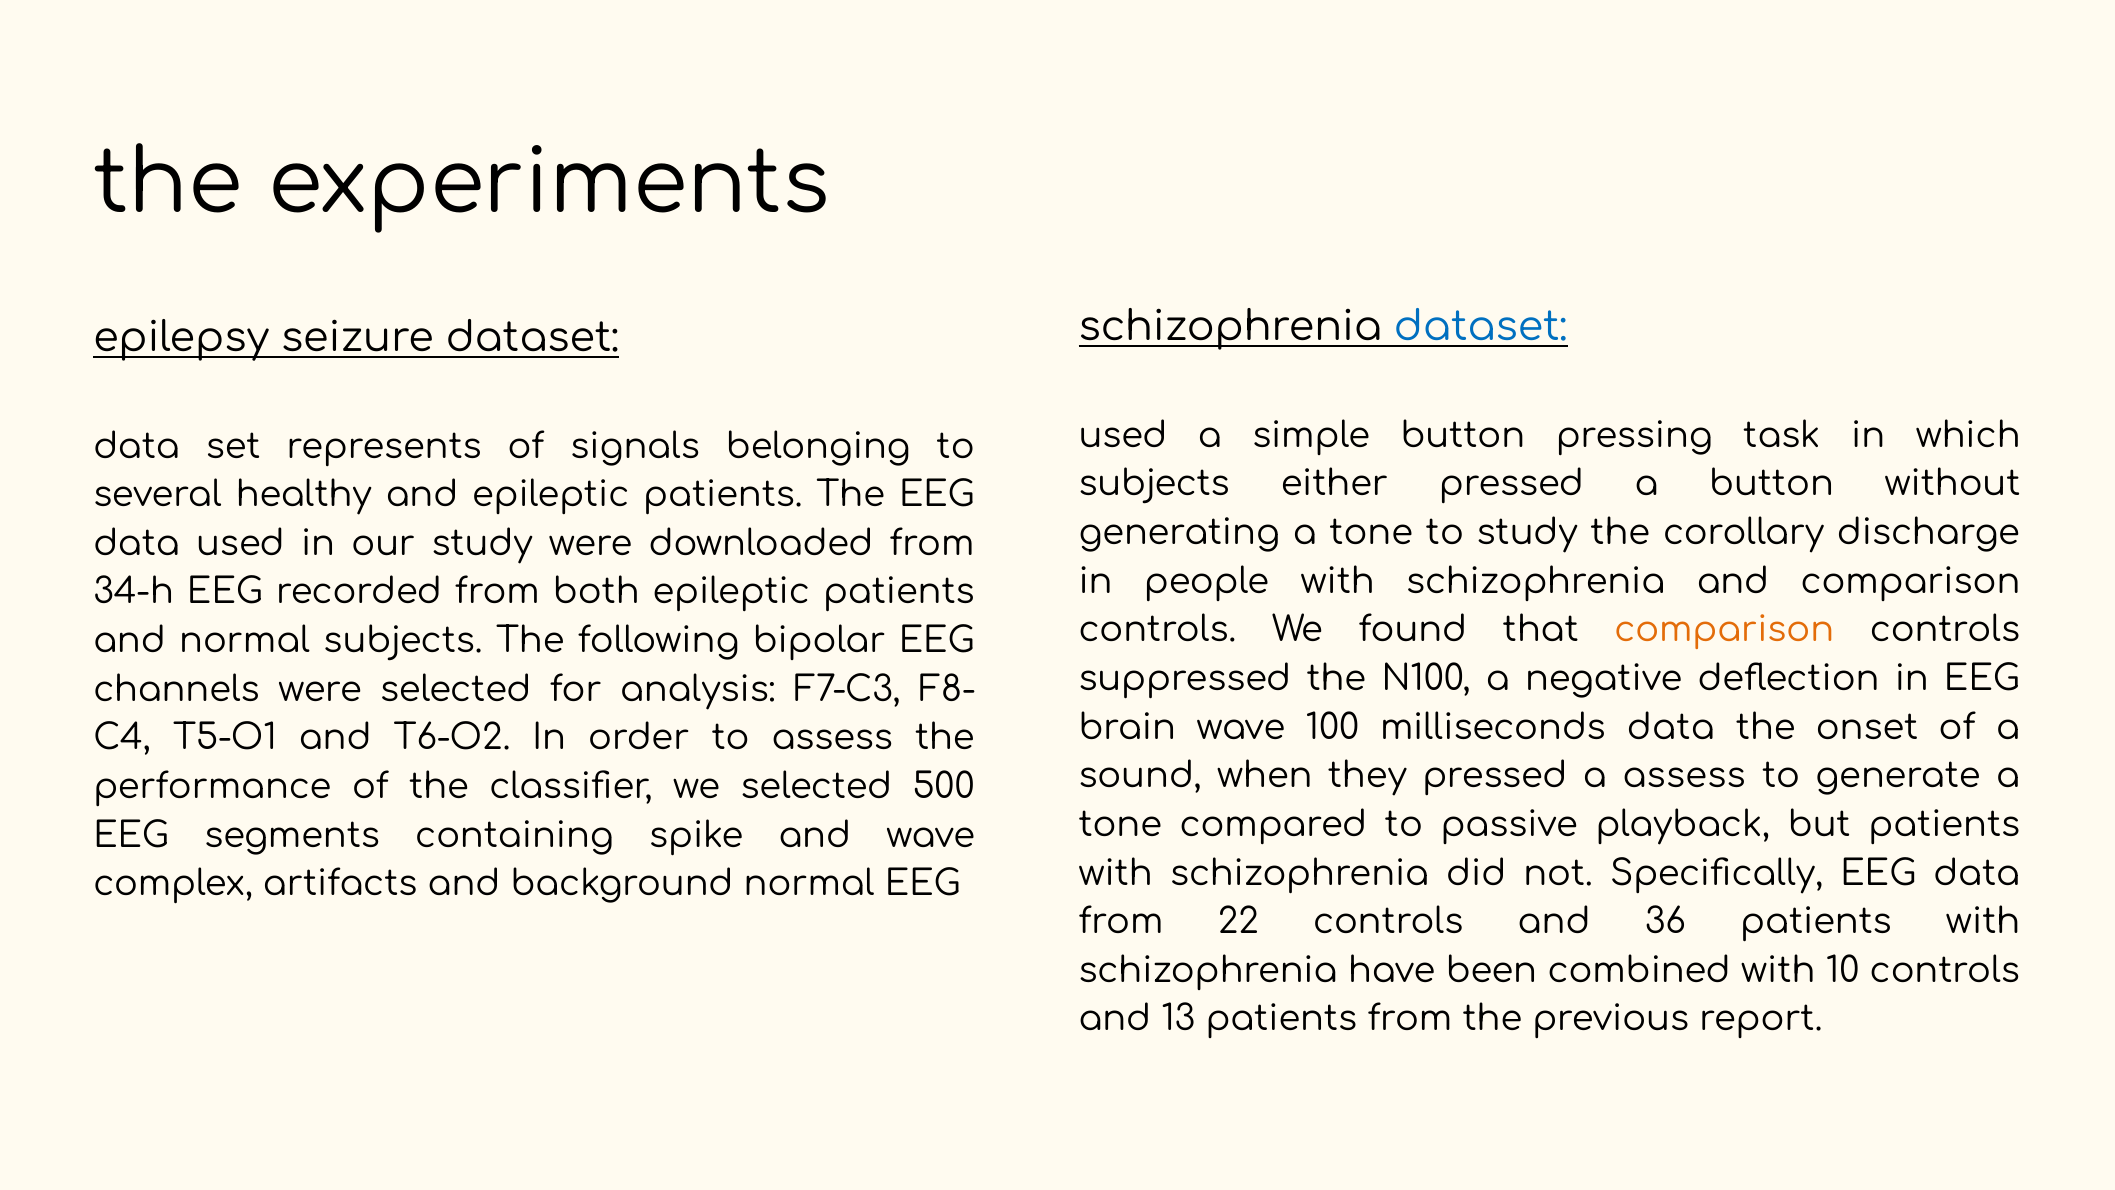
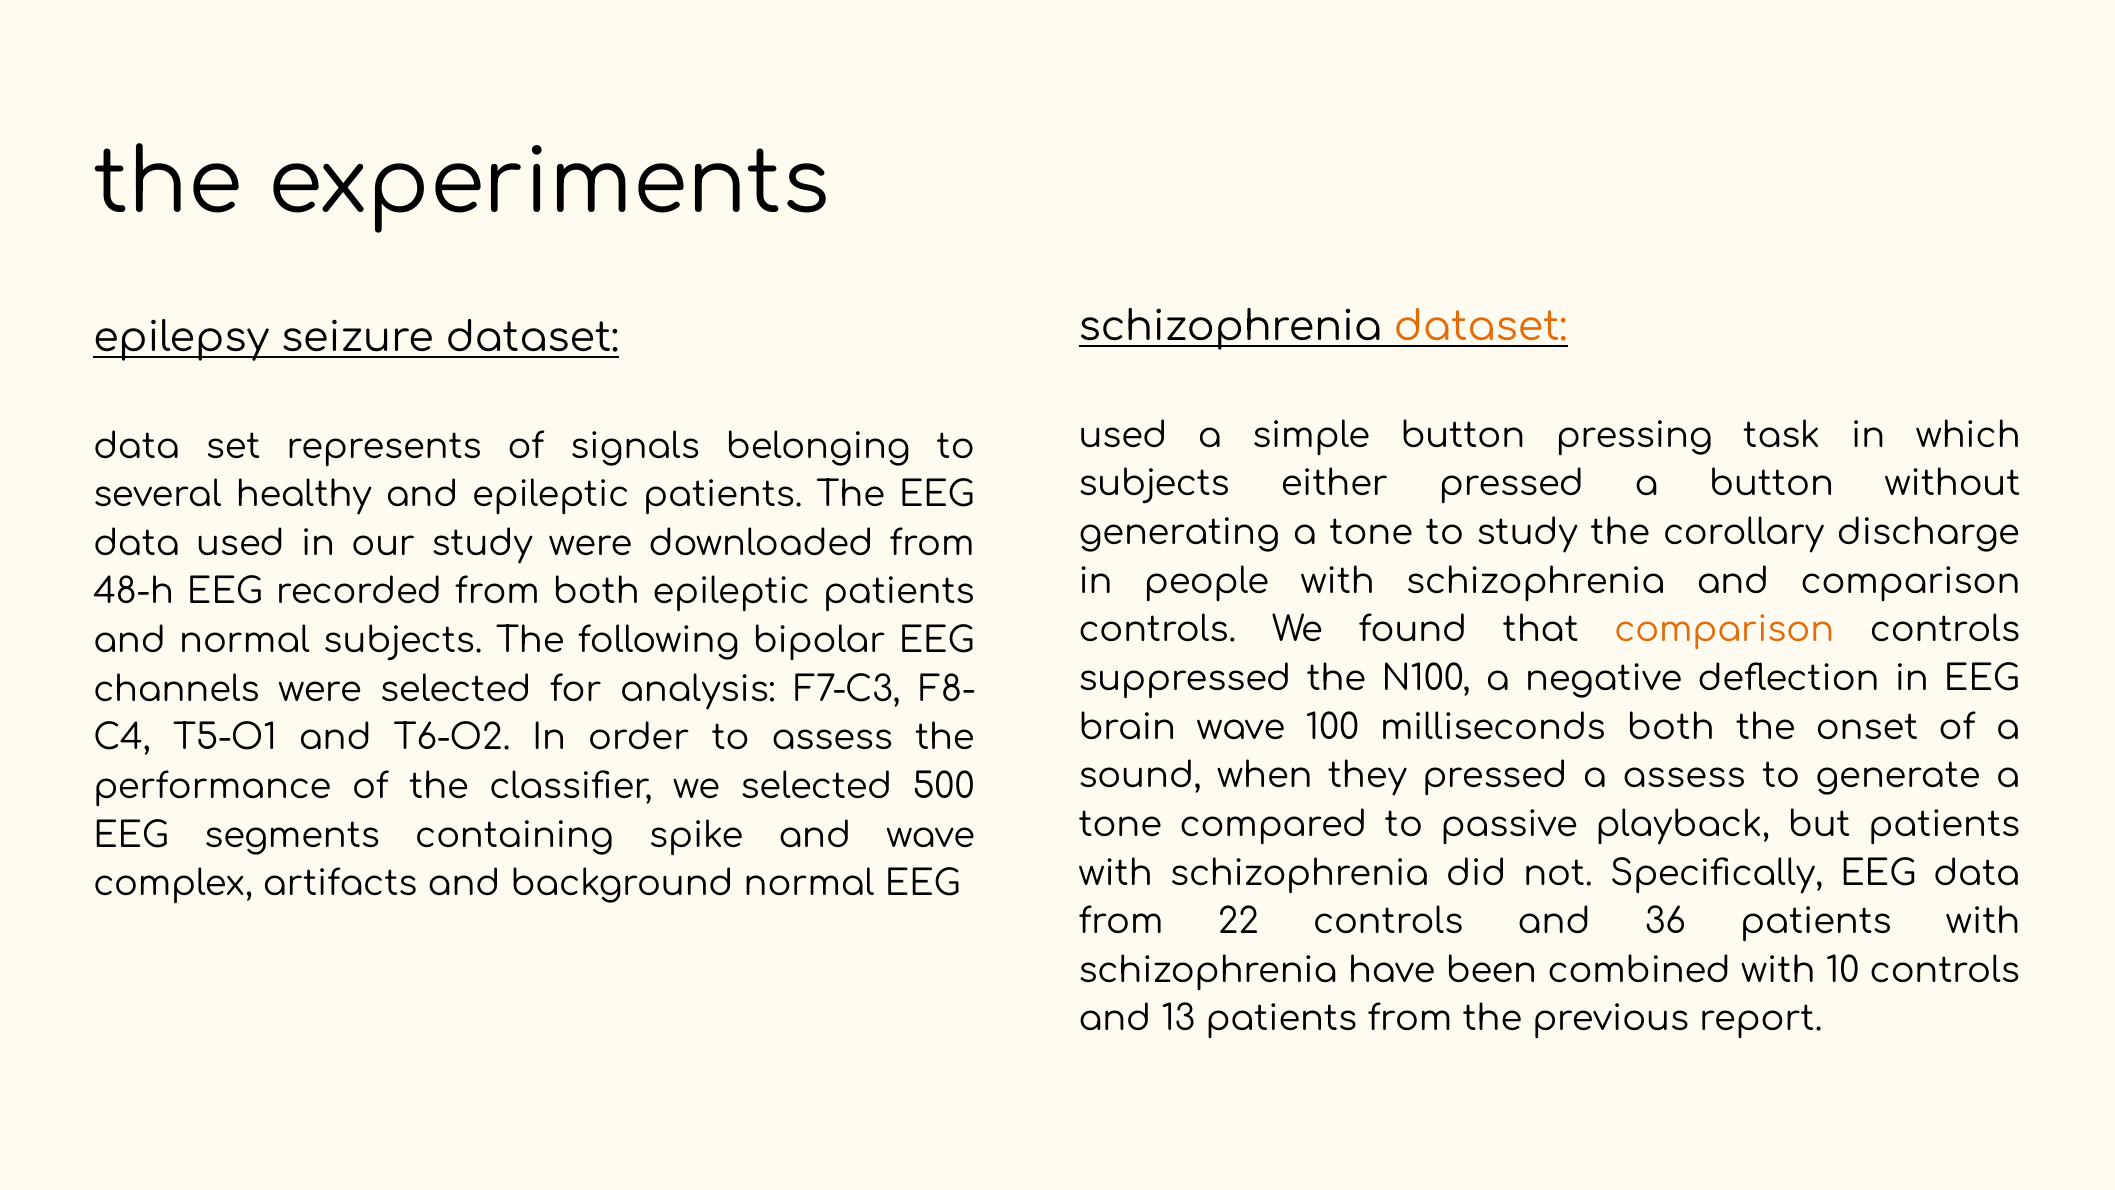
dataset colour: blue -> orange (1481, 327)
34-h: 34-h -> 48-h (134, 592)
milliseconds data: data -> both (1671, 727)
